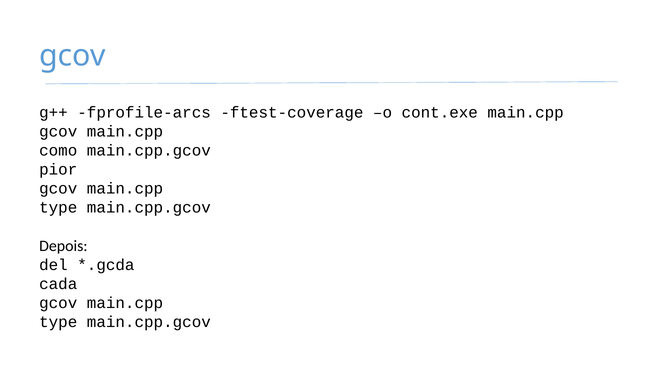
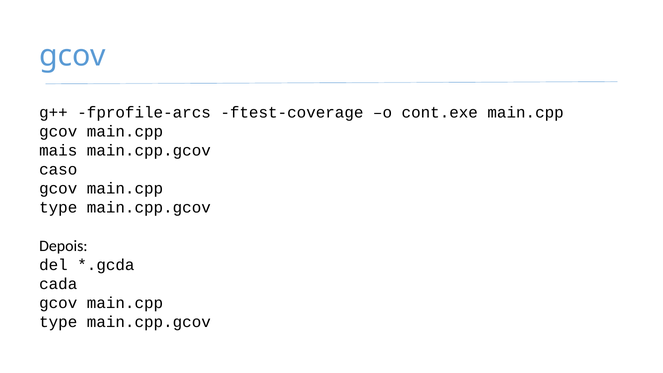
como: como -> mais (58, 150)
pior: pior -> caso (58, 170)
